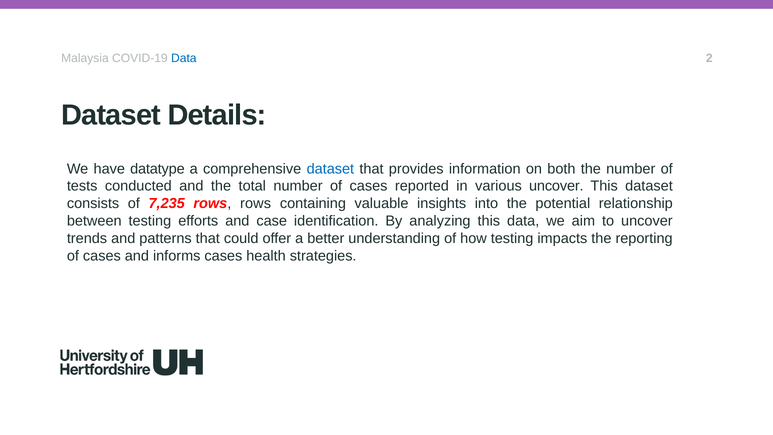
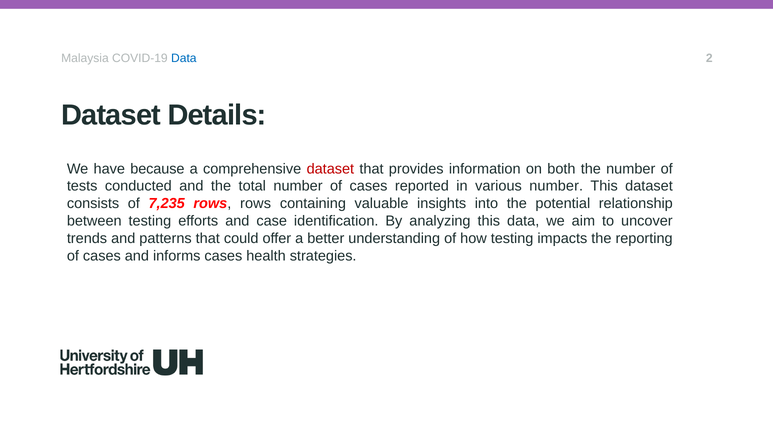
datatype: datatype -> because (157, 169)
dataset colour: blue -> red (330, 169)
various uncover: uncover -> number (556, 186)
